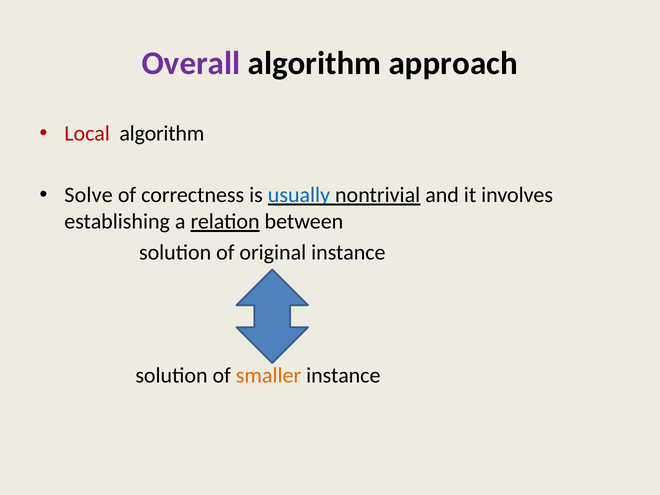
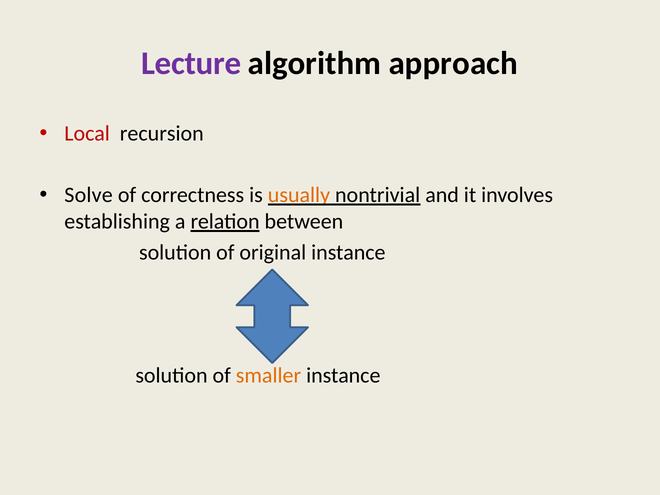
Overall: Overall -> Lecture (191, 63)
Local algorithm: algorithm -> recursion (162, 134)
usually colour: blue -> orange (299, 195)
